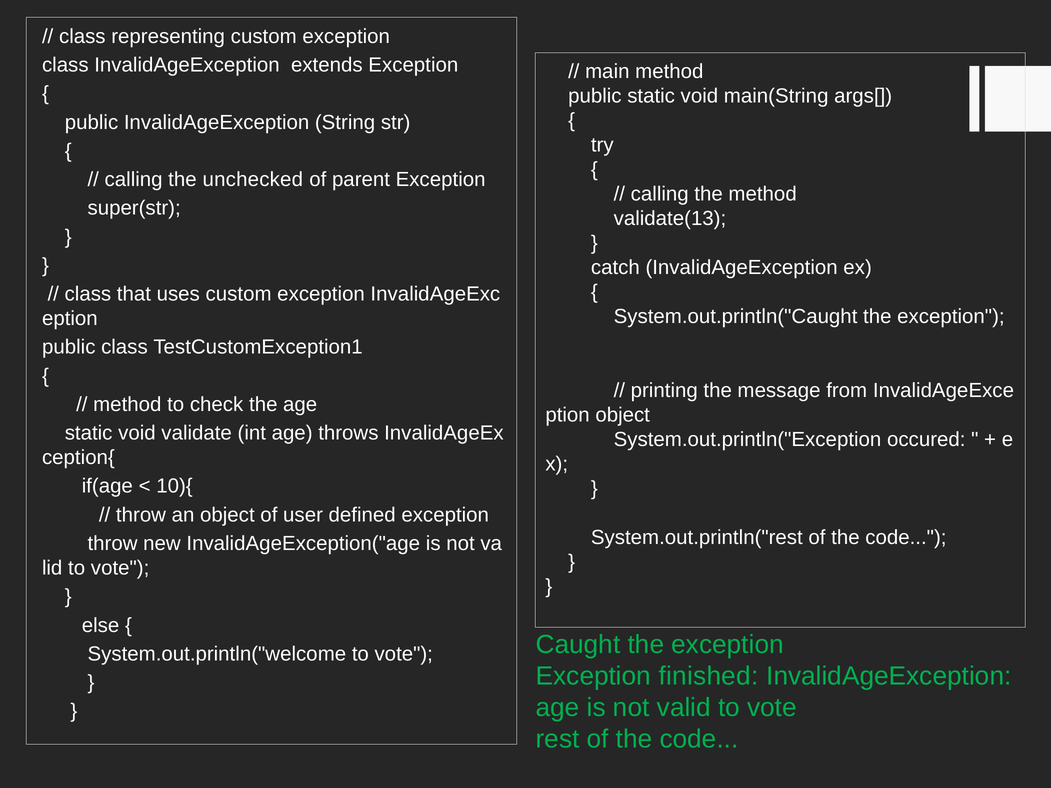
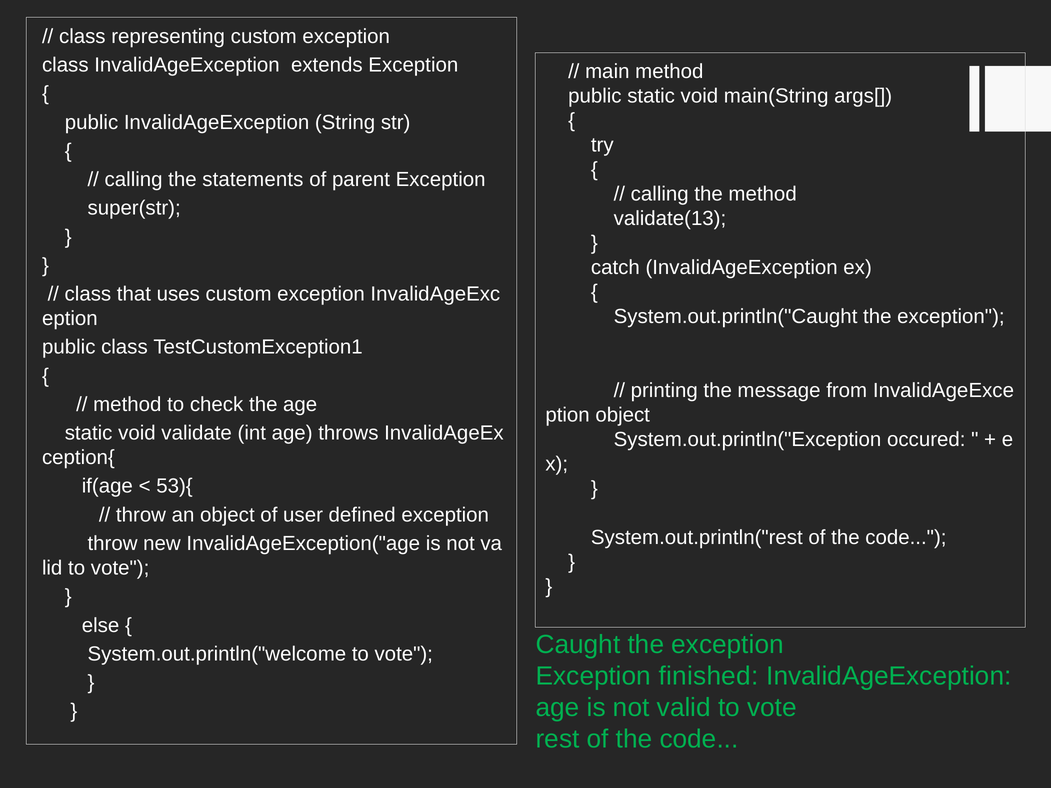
unchecked: unchecked -> statements (253, 180)
10){: 10){ -> 53){ (174, 486)
